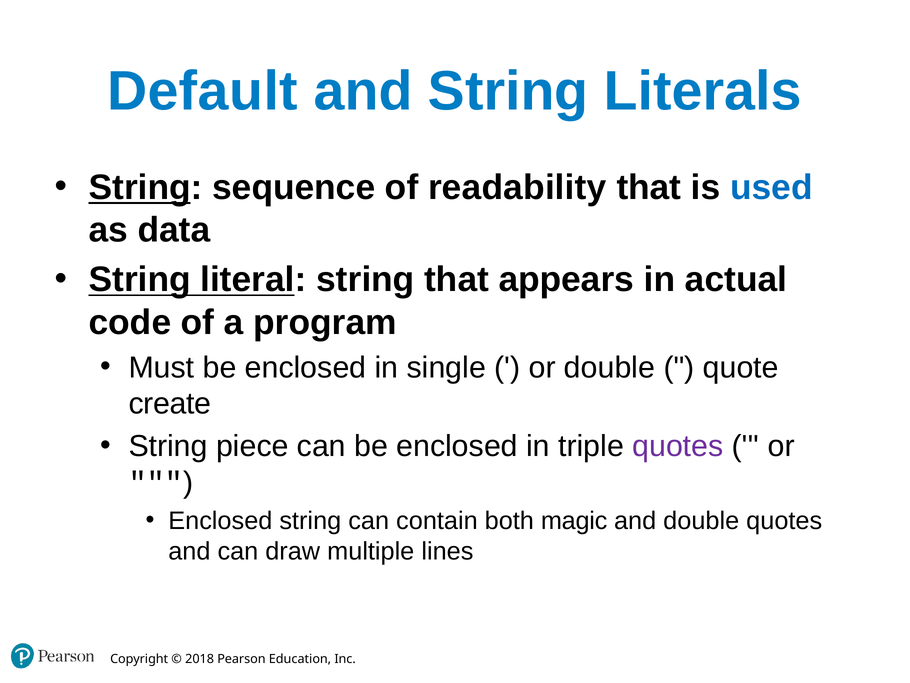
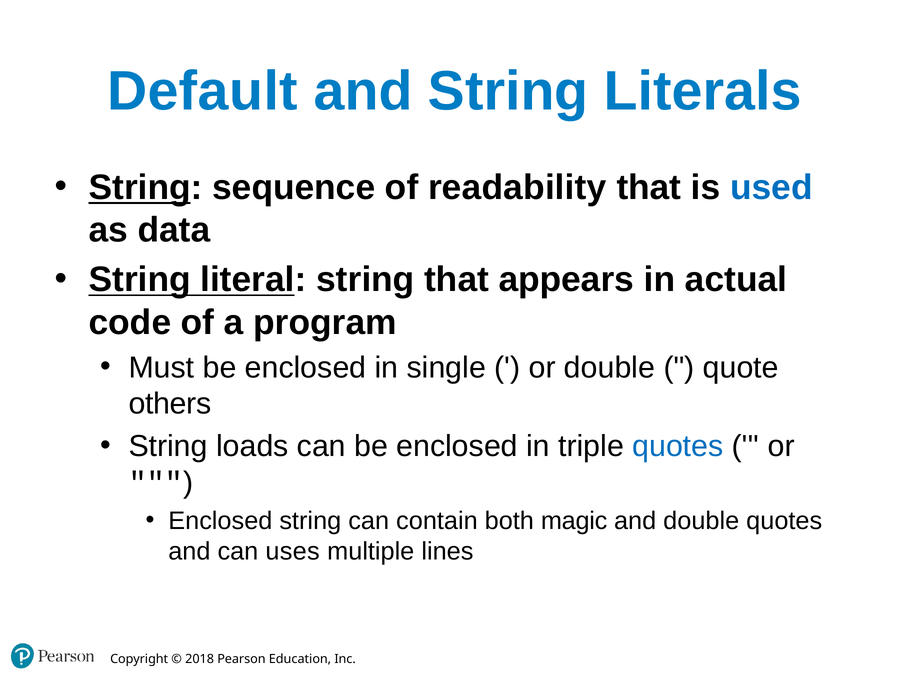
create: create -> others (170, 404)
piece: piece -> loads (252, 446)
quotes colour: purple -> blue (678, 446)
draw: draw -> uses (293, 551)
